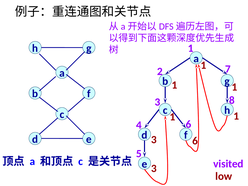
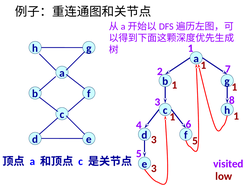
3 6: 6 -> 5 (195, 141)
